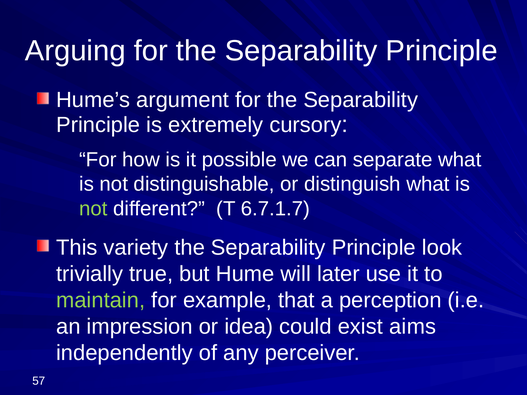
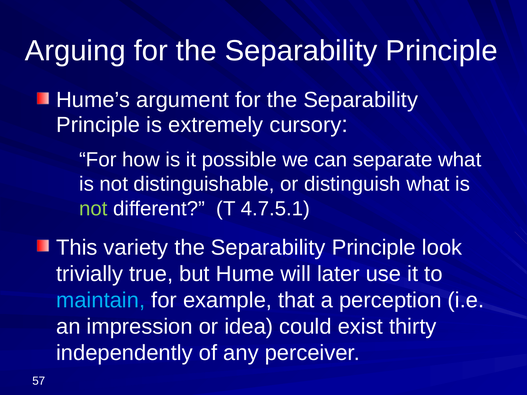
6.7.1.7: 6.7.1.7 -> 4.7.5.1 (276, 209)
maintain colour: light green -> light blue (101, 300)
aims: aims -> thirty (413, 327)
